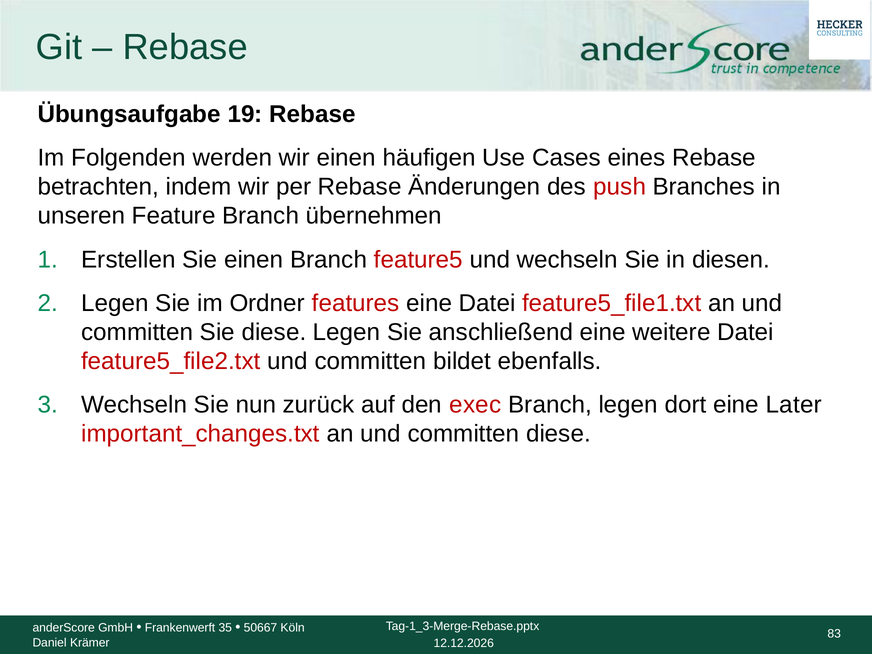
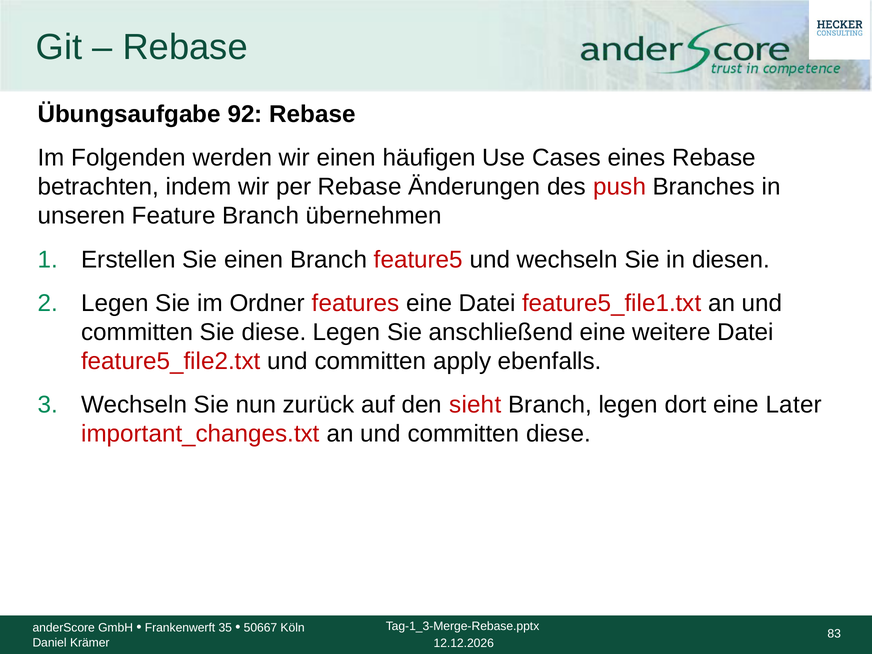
19: 19 -> 92 (245, 114)
bildet: bildet -> apply (462, 361)
exec: exec -> sieht (475, 405)
